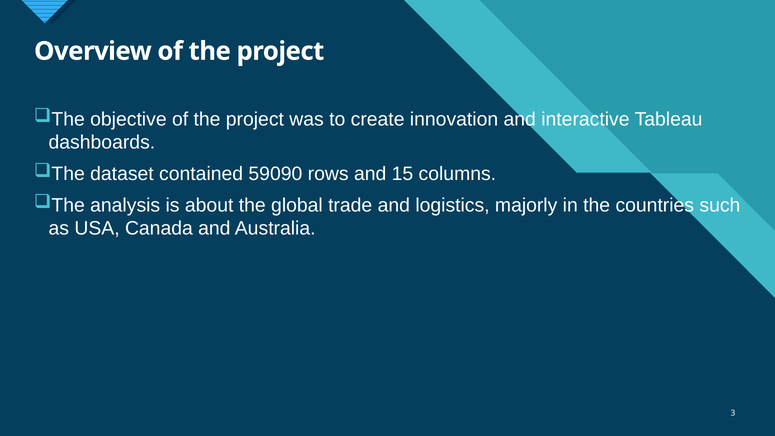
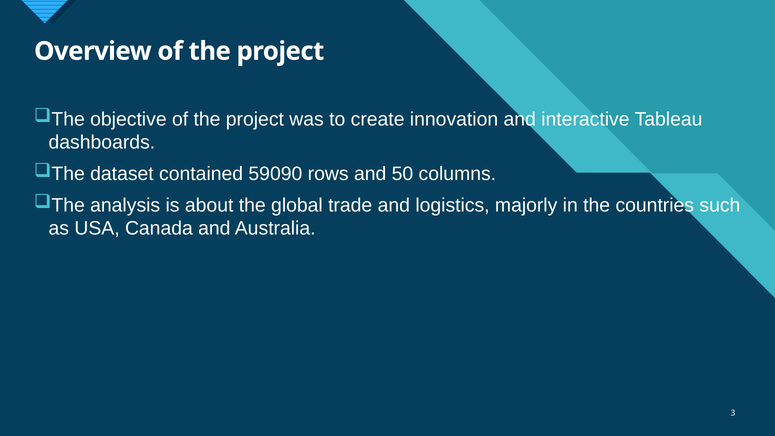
15: 15 -> 50 (402, 174)
